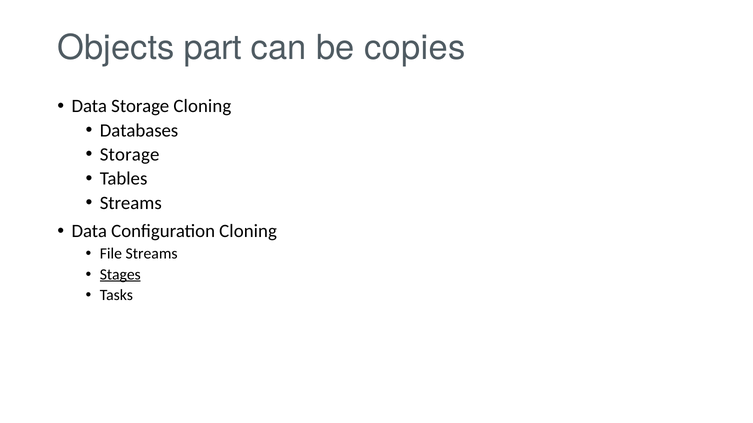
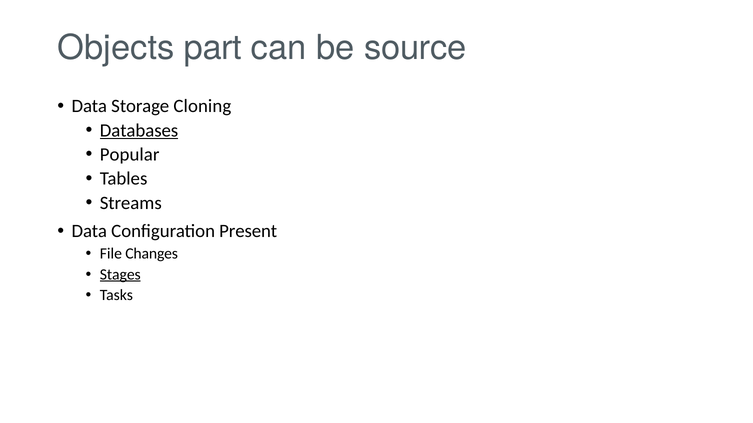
copies: copies -> source (415, 48)
Databases underline: none -> present (139, 131)
Storage: Storage -> Popular (130, 155)
Configuration Cloning: Cloning -> Present (248, 231)
File Streams: Streams -> Changes (152, 254)
